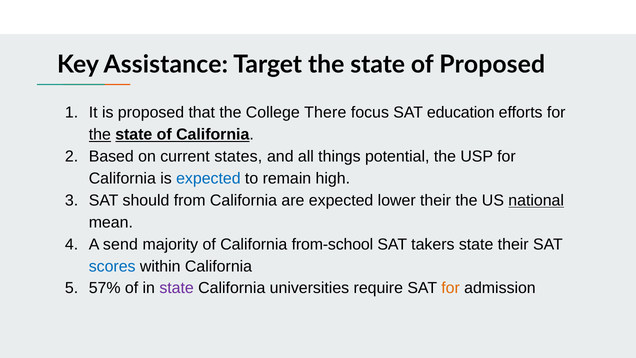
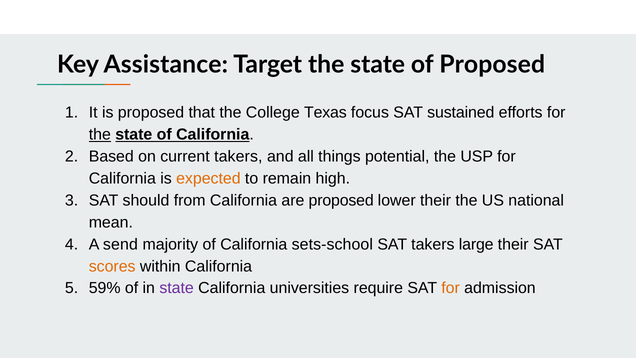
There: There -> Texas (325, 113)
education: education -> sustained (461, 113)
current states: states -> takers (238, 156)
expected colour: blue -> orange (208, 178)
are expected: expected -> proposed (341, 200)
national underline: present -> none (536, 200)
from-school: from-school -> sets-school (332, 244)
takers state: state -> large (476, 244)
scores colour: blue -> orange (112, 266)
57%: 57% -> 59% (105, 288)
